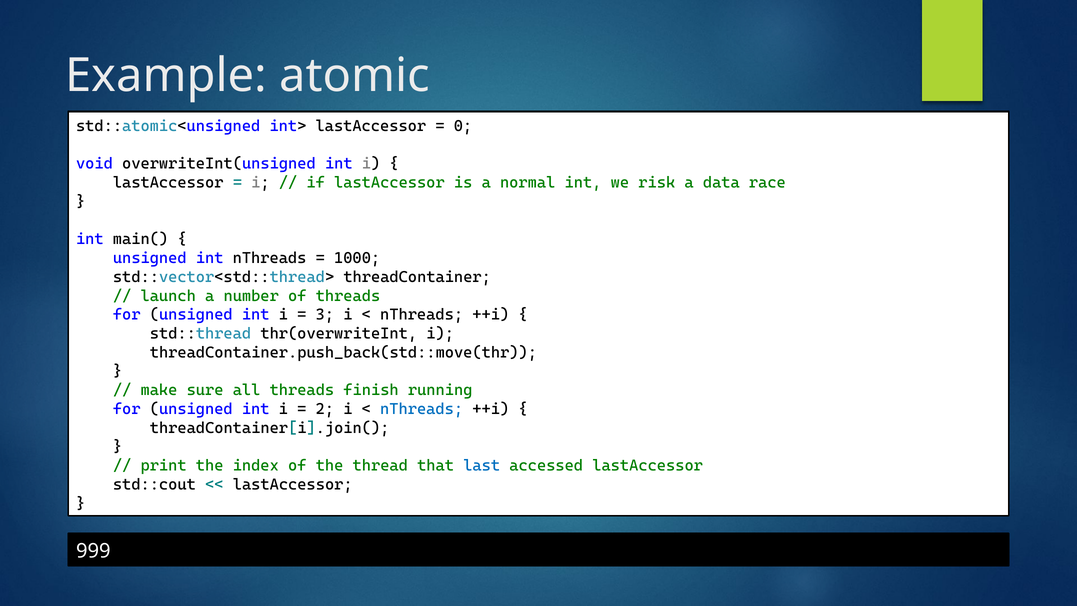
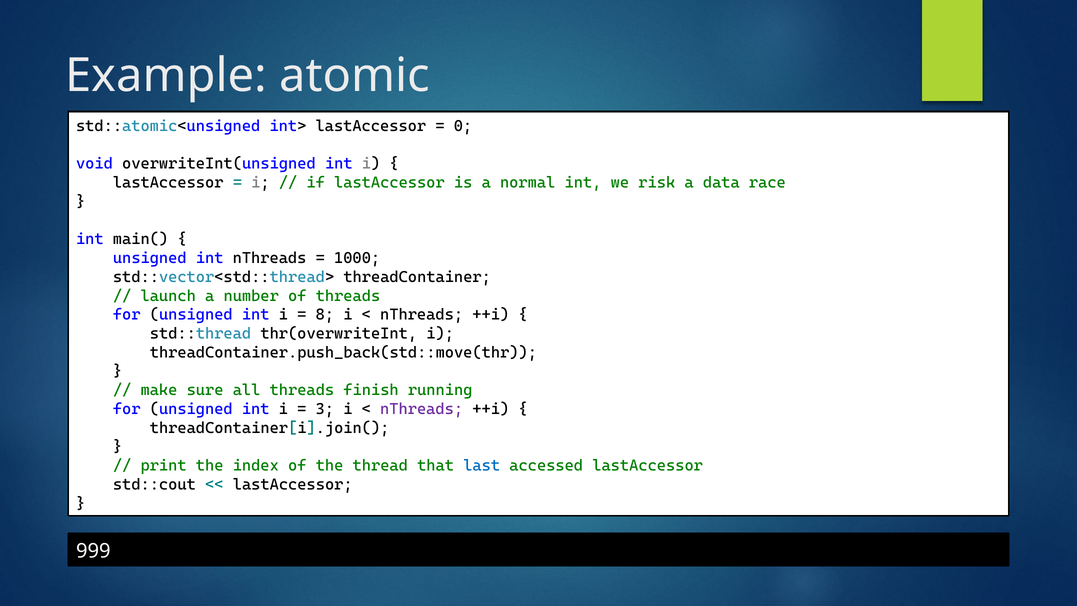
3: 3 -> 8 (325, 315)
2: 2 -> 3 (325, 409)
nThreads colour: blue -> purple (422, 409)
